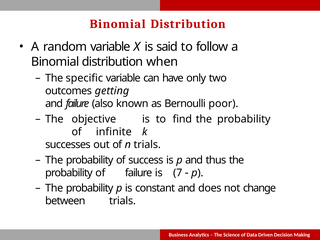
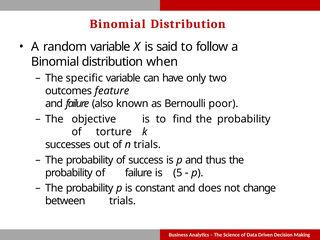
getting: getting -> feature (112, 91)
infinite: infinite -> torture (114, 132)
7: 7 -> 5 (178, 173)
